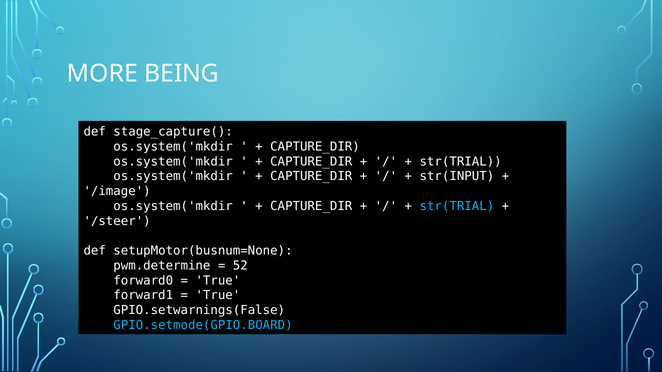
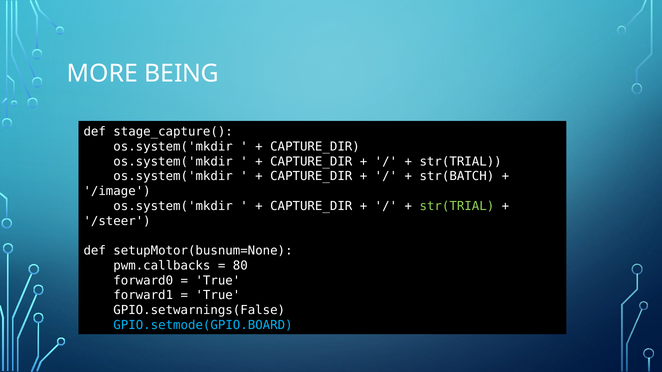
str(INPUT: str(INPUT -> str(BATCH (457, 177)
str(TRIAL colour: light blue -> light green (457, 206)
pwm.determine: pwm.determine -> pwm.callbacks (162, 266)
52: 52 -> 80 (240, 266)
